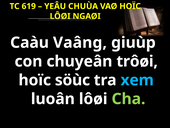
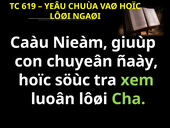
Vaâng: Vaâng -> Nieàm (80, 42)
trôøi: trôøi -> ñaày (137, 61)
xem colour: light blue -> light green (137, 80)
